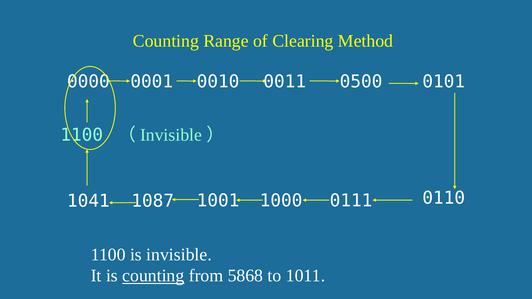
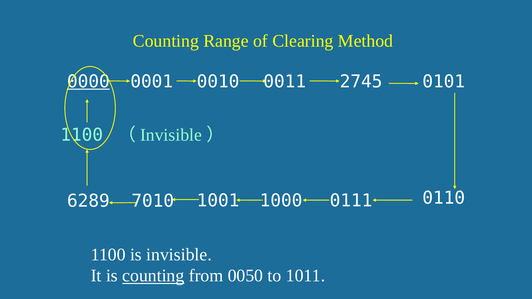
0000 underline: none -> present (88, 82)
0500: 0500 -> 2745 (361, 82)
1041: 1041 -> 6289 (88, 201)
1087: 1087 -> 7010 (153, 201)
5868: 5868 -> 0050 (245, 276)
